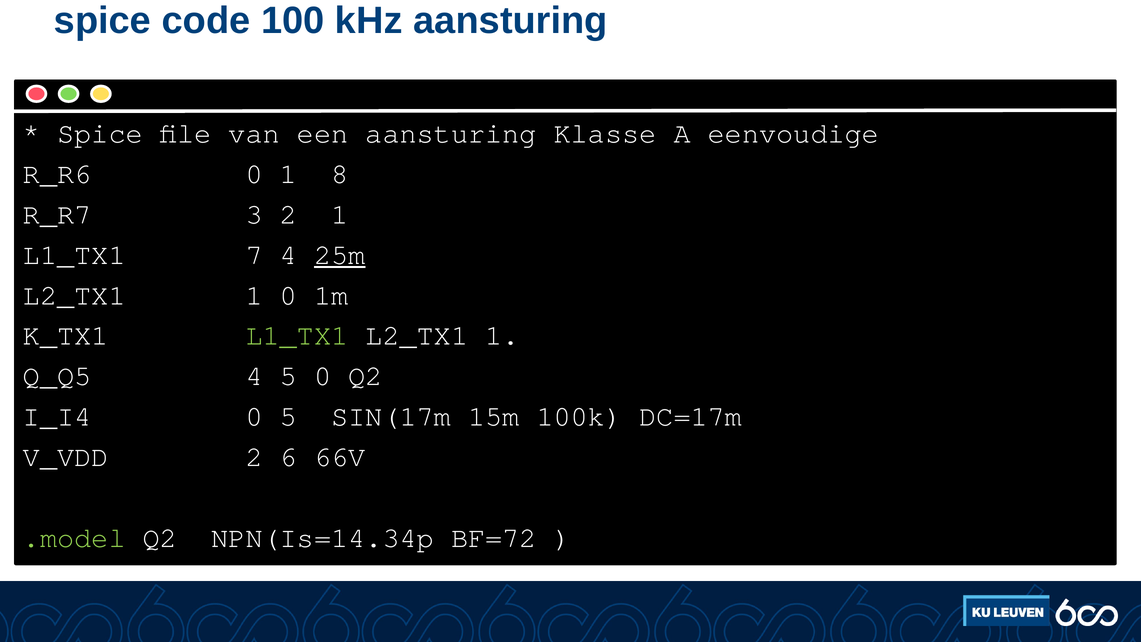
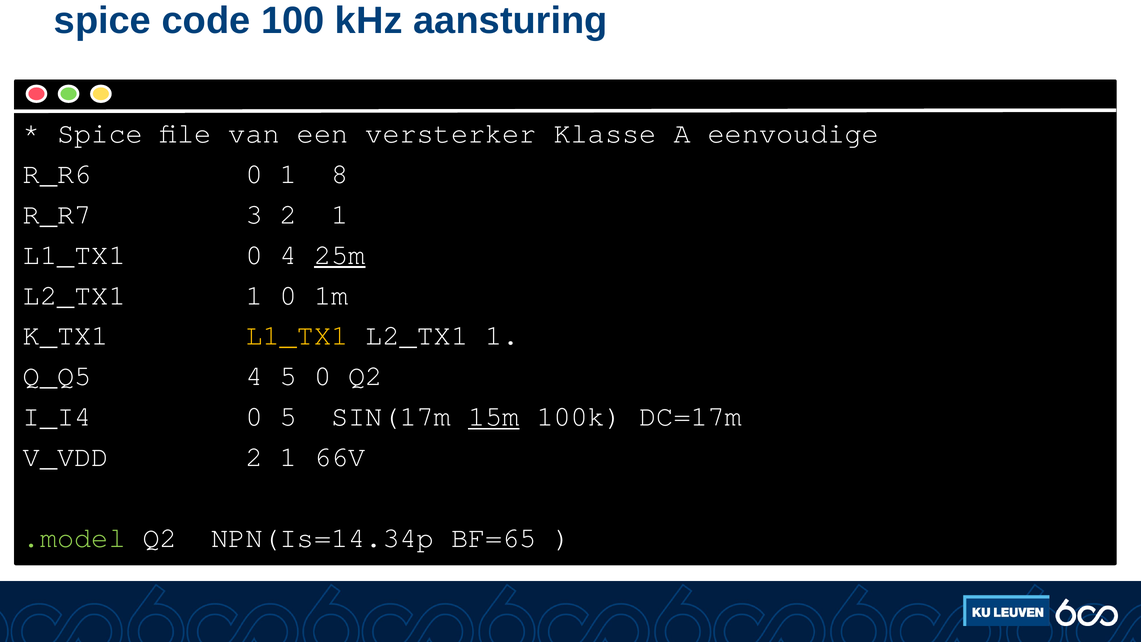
een aansturing: aansturing -> versterker (451, 133)
L1_TX1 7: 7 -> 0 (254, 255)
L1_TX1 colour: light green -> yellow (297, 335)
15m underline: none -> present (494, 416)
V_VDD 2 6: 6 -> 1 (288, 457)
BF=72: BF=72 -> BF=65 (494, 538)
